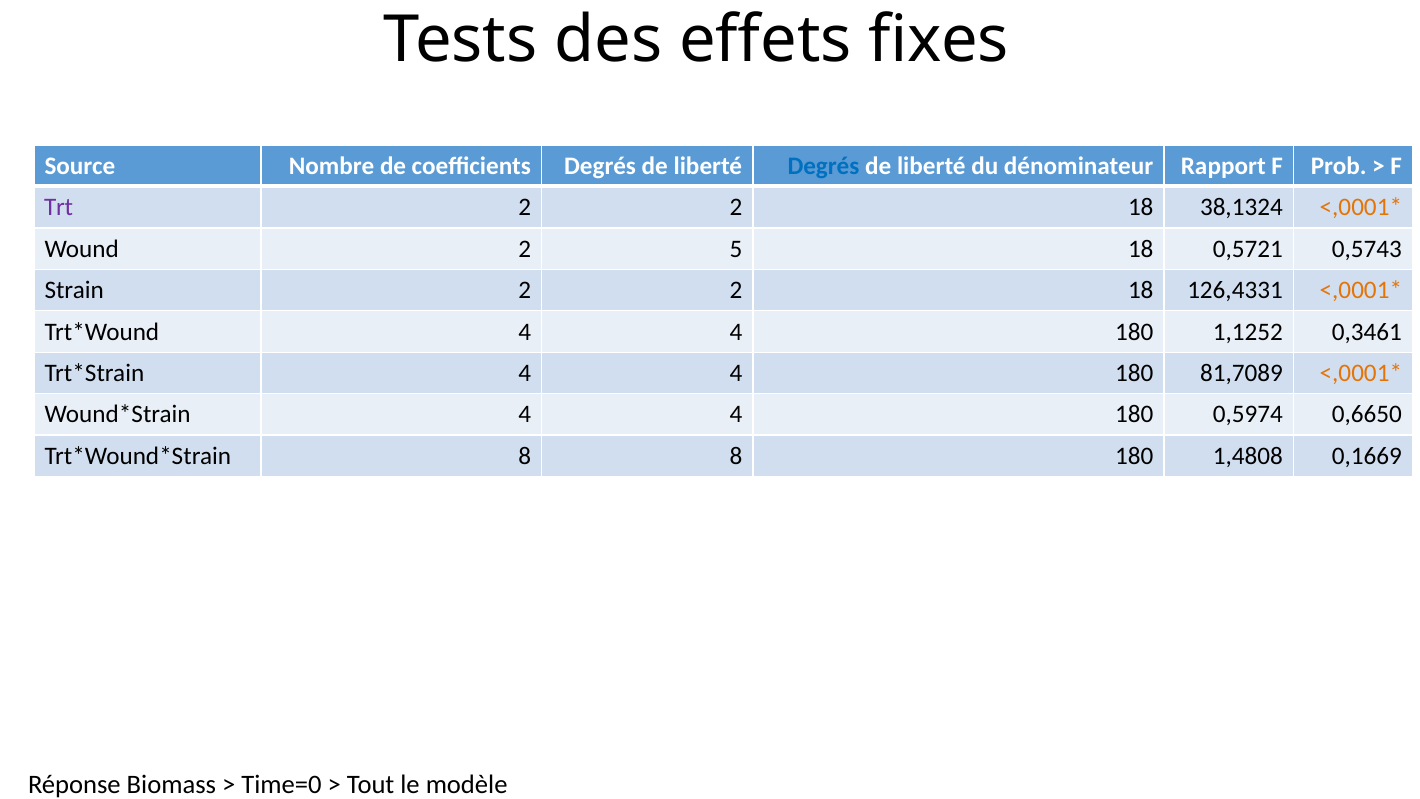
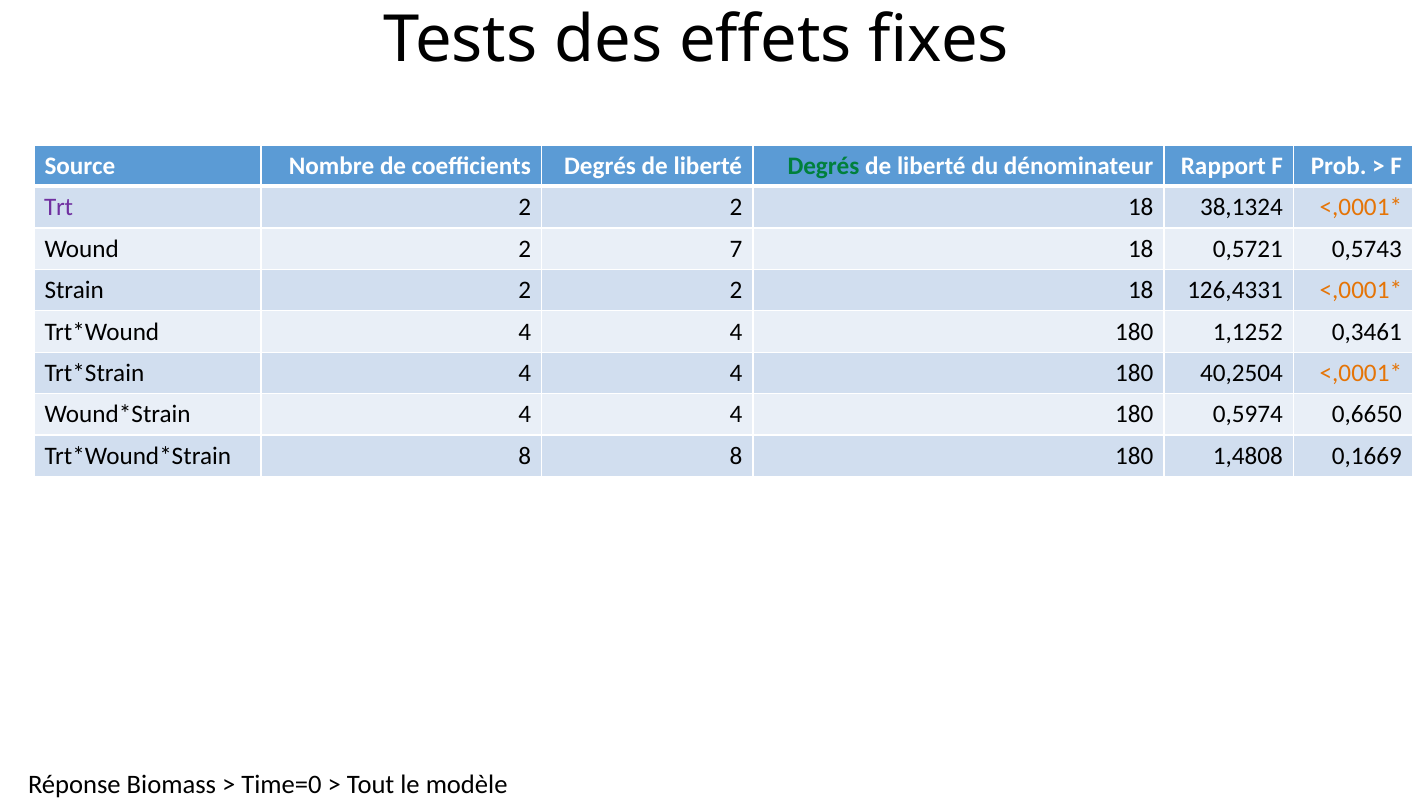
Degrés colour: blue -> green (823, 166)
5: 5 -> 7 (736, 249)
81,7089: 81,7089 -> 40,2504 (1242, 373)
